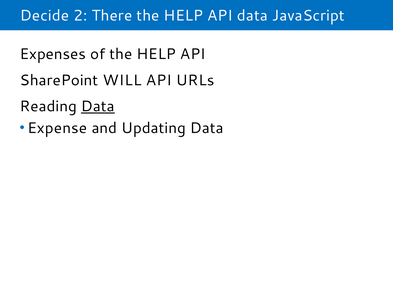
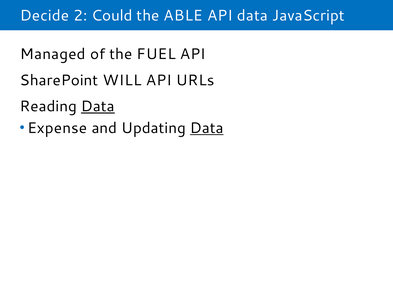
There: There -> Could (112, 16)
HELP: HELP -> ABLE (183, 16)
Expenses: Expenses -> Managed (53, 54)
of the HELP: HELP -> FUEL (156, 54)
Data underline: none -> present (207, 128)
